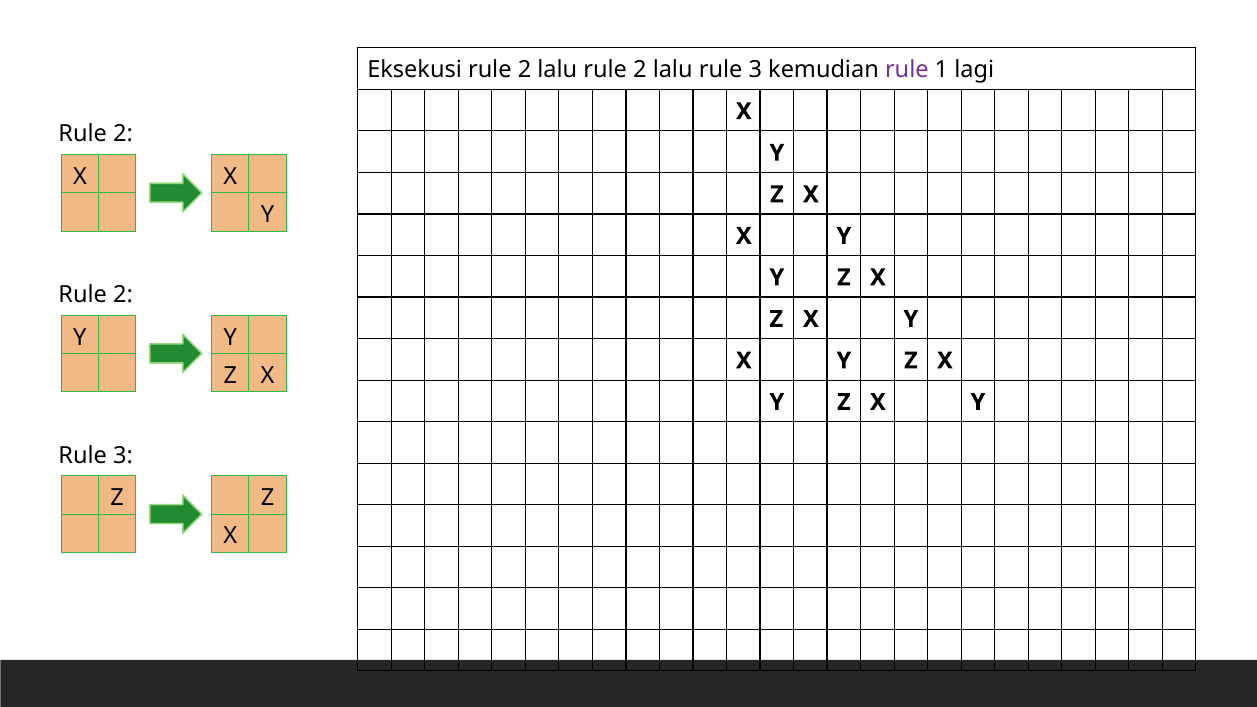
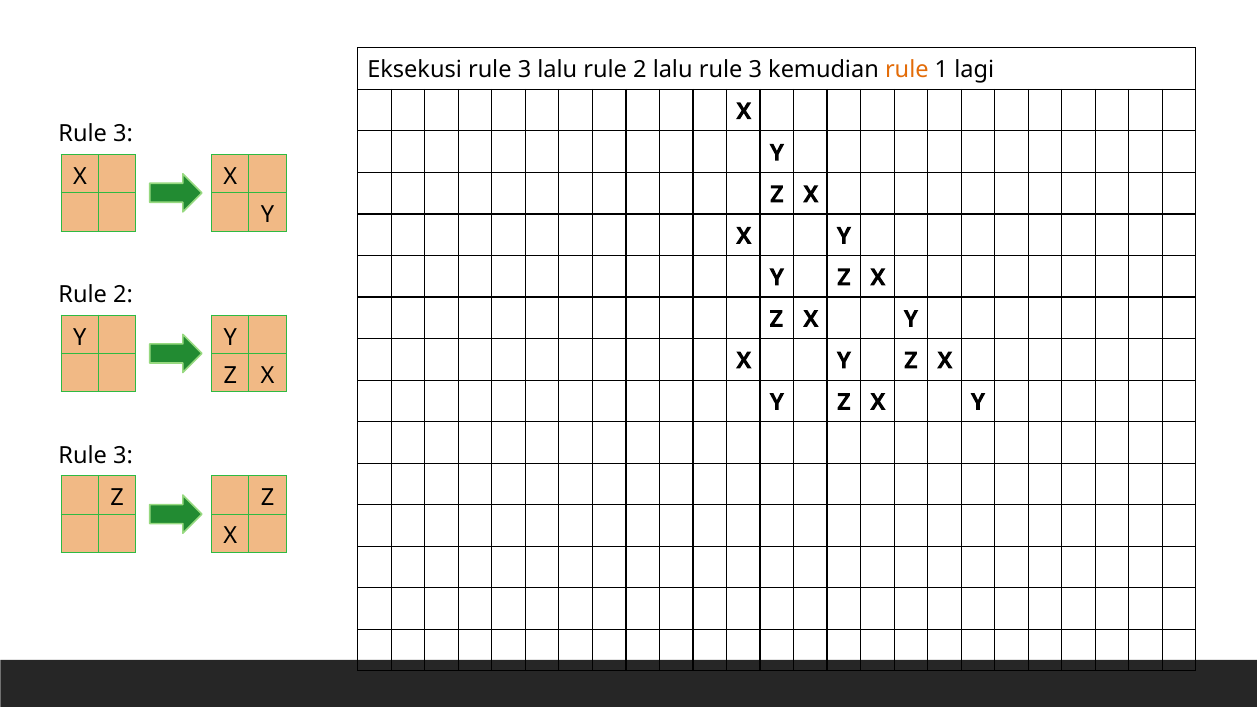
Eksekusi rule 2: 2 -> 3 (525, 70)
rule colour: purple -> orange (907, 70)
2: 2 -> 3 (123, 134)
